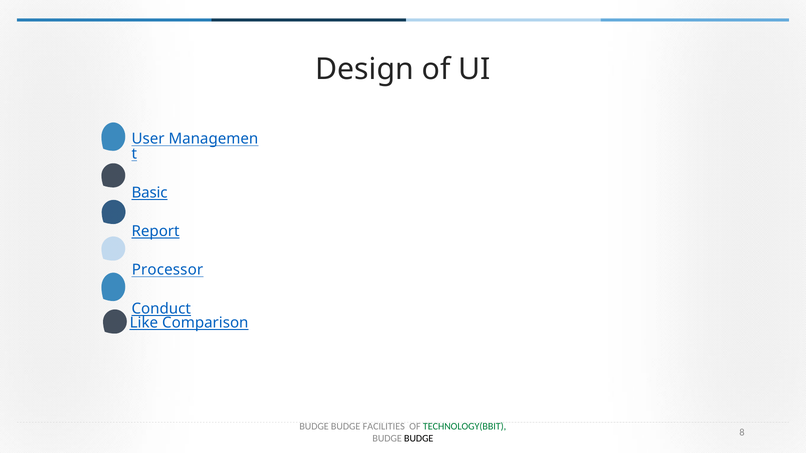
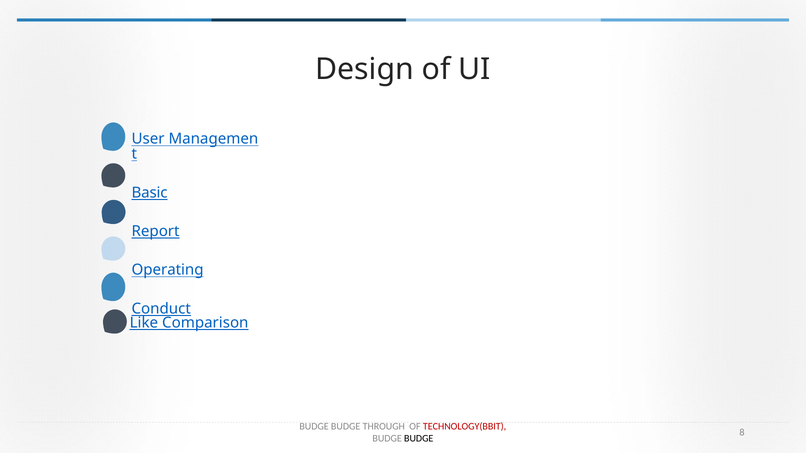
Processor: Processor -> Operating (168, 270)
FACILITIES: FACILITIES -> THROUGH (384, 427)
TECHNOLOGY(BBIT colour: green -> red (465, 427)
